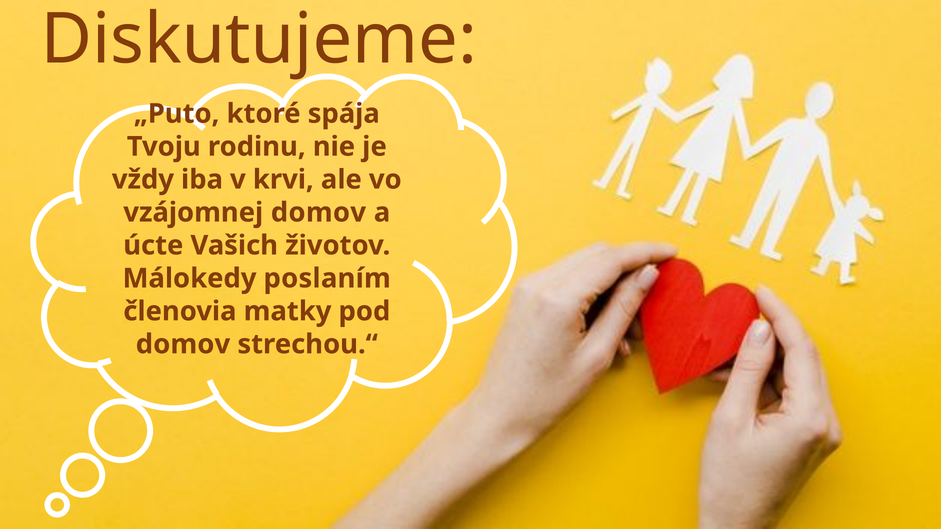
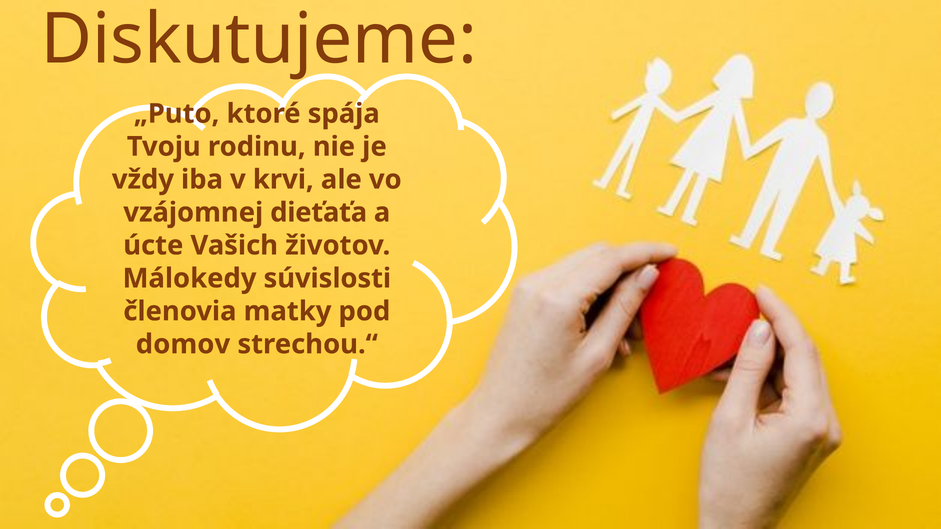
vzájomnej domov: domov -> dieťaťa (319, 213)
poslaním: poslaním -> súvislosti (327, 279)
